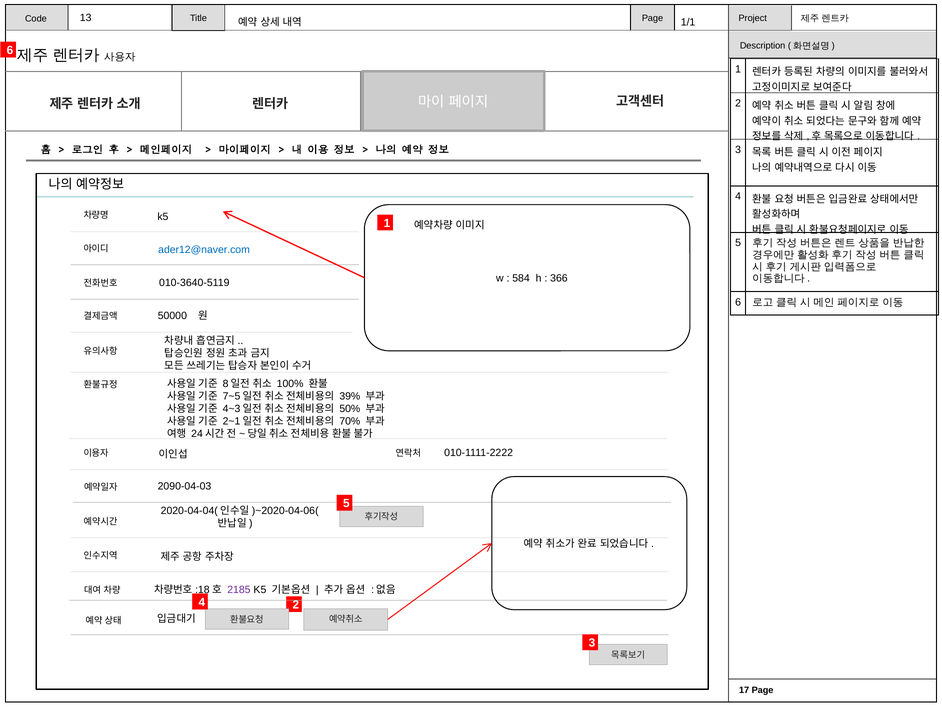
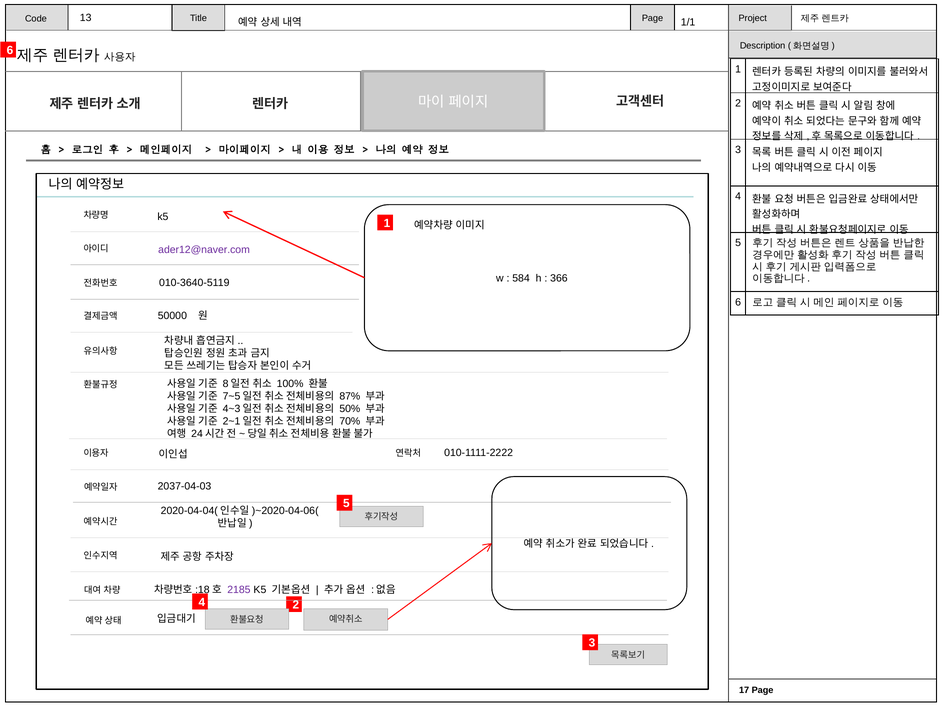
ader12@naver.com colour: blue -> purple (204, 250)
39%: 39% -> 87% (350, 396)
2090-04-03: 2090-04-03 -> 2037-04-03 (184, 486)
